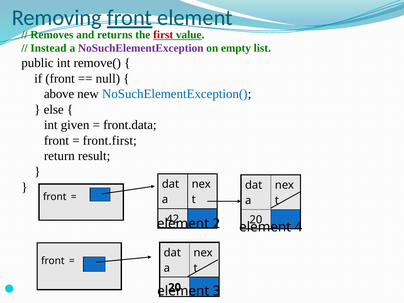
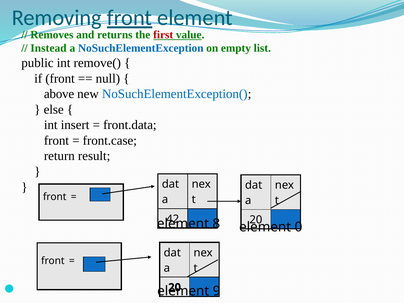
NoSuchElementException colour: purple -> blue (141, 48)
given: given -> insert (75, 125)
front.first: front.first -> front.case (110, 141)
2: 2 -> 8 (216, 224)
4: 4 -> 0 (298, 227)
3: 3 -> 9 (217, 291)
